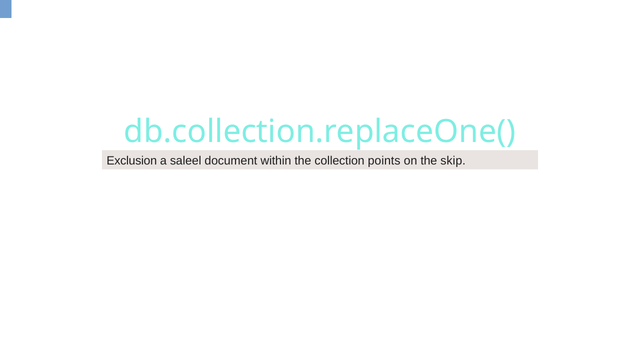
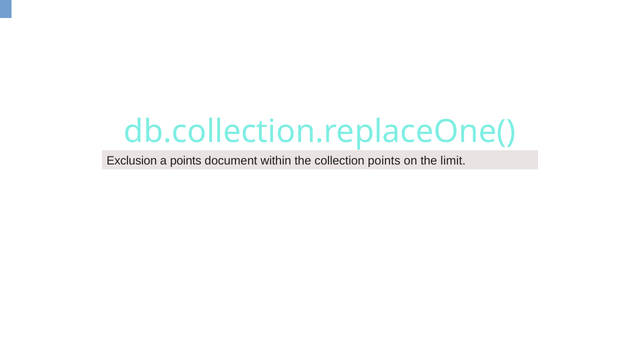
a saleel: saleel -> points (186, 161)
skip: skip -> limit (453, 161)
